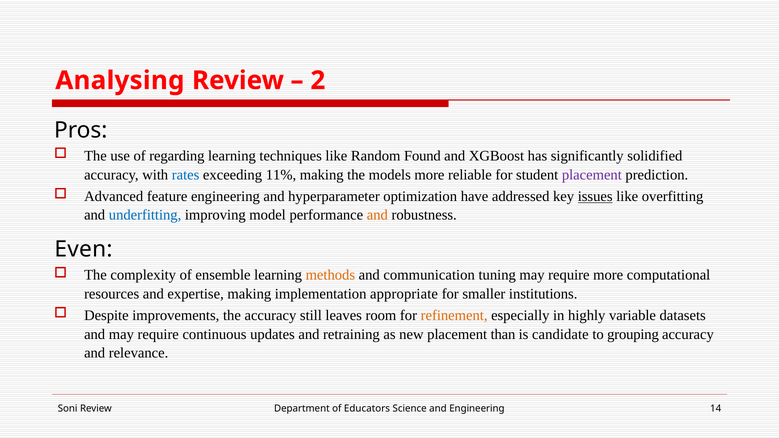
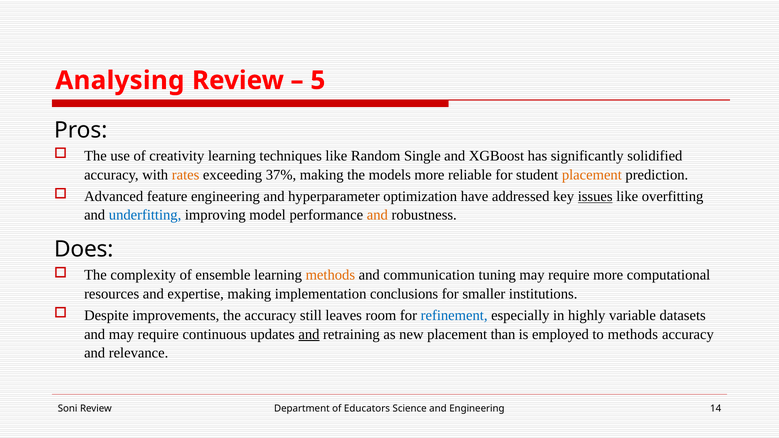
2: 2 -> 5 (318, 80)
regarding: regarding -> creativity (177, 156)
Found: Found -> Single (422, 156)
rates colour: blue -> orange (186, 175)
11%: 11% -> 37% (281, 175)
placement colour: purple -> orange (592, 175)
Even: Even -> Does (84, 249)
appropriate: appropriate -> conclusions (404, 294)
refinement colour: orange -> blue (454, 316)
and underline: none -> present (309, 334)
candidate: candidate -> employed (560, 334)
to grouping: grouping -> methods (633, 334)
